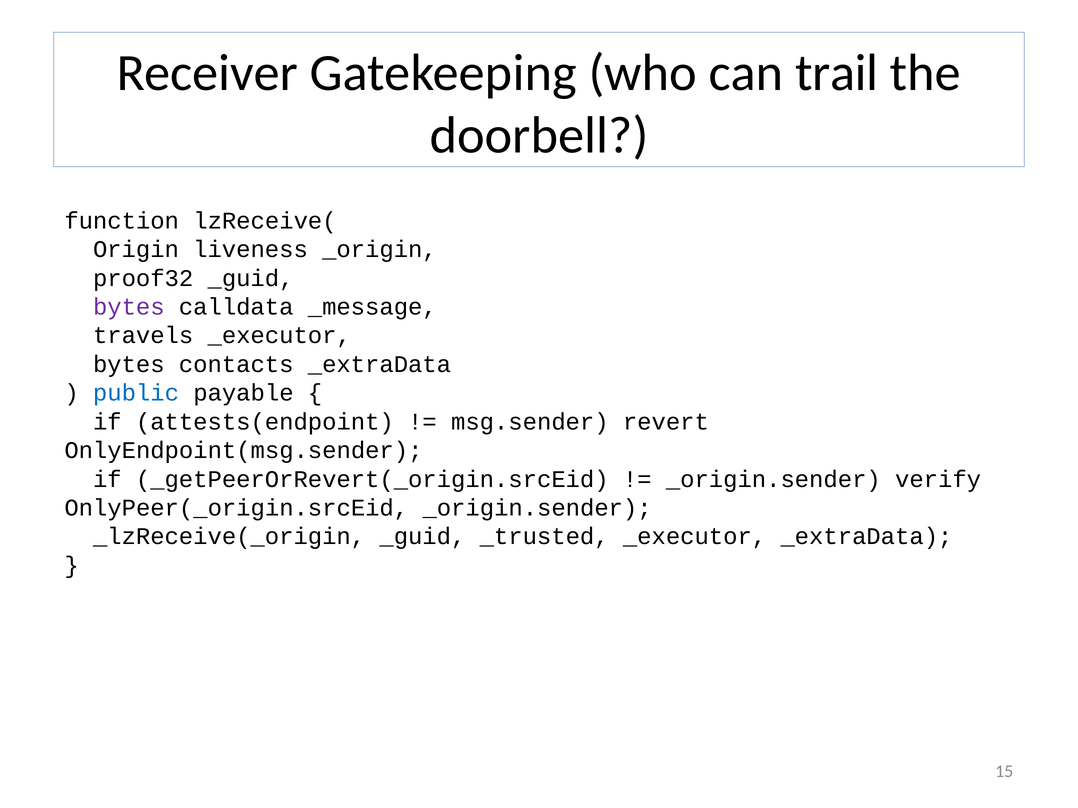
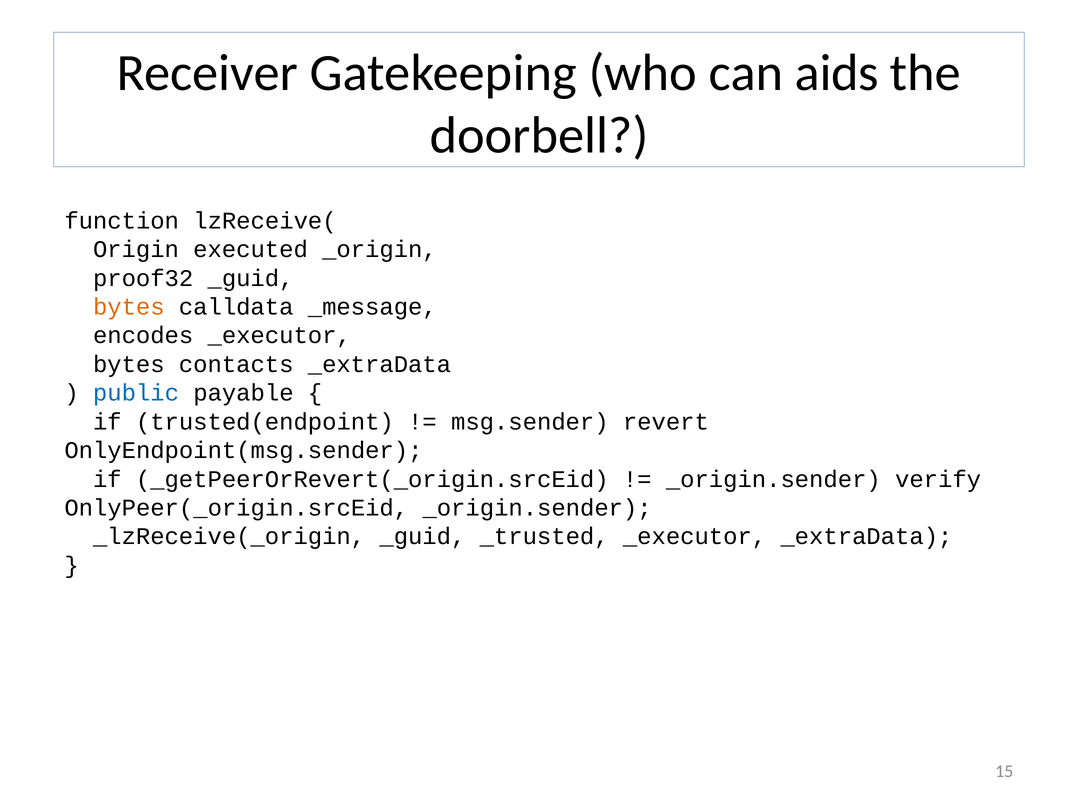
trail: trail -> aids (837, 73)
liveness: liveness -> executed (251, 250)
bytes colour: purple -> orange (129, 307)
travels: travels -> encodes (143, 336)
attests(endpoint: attests(endpoint -> trusted(endpoint (265, 422)
